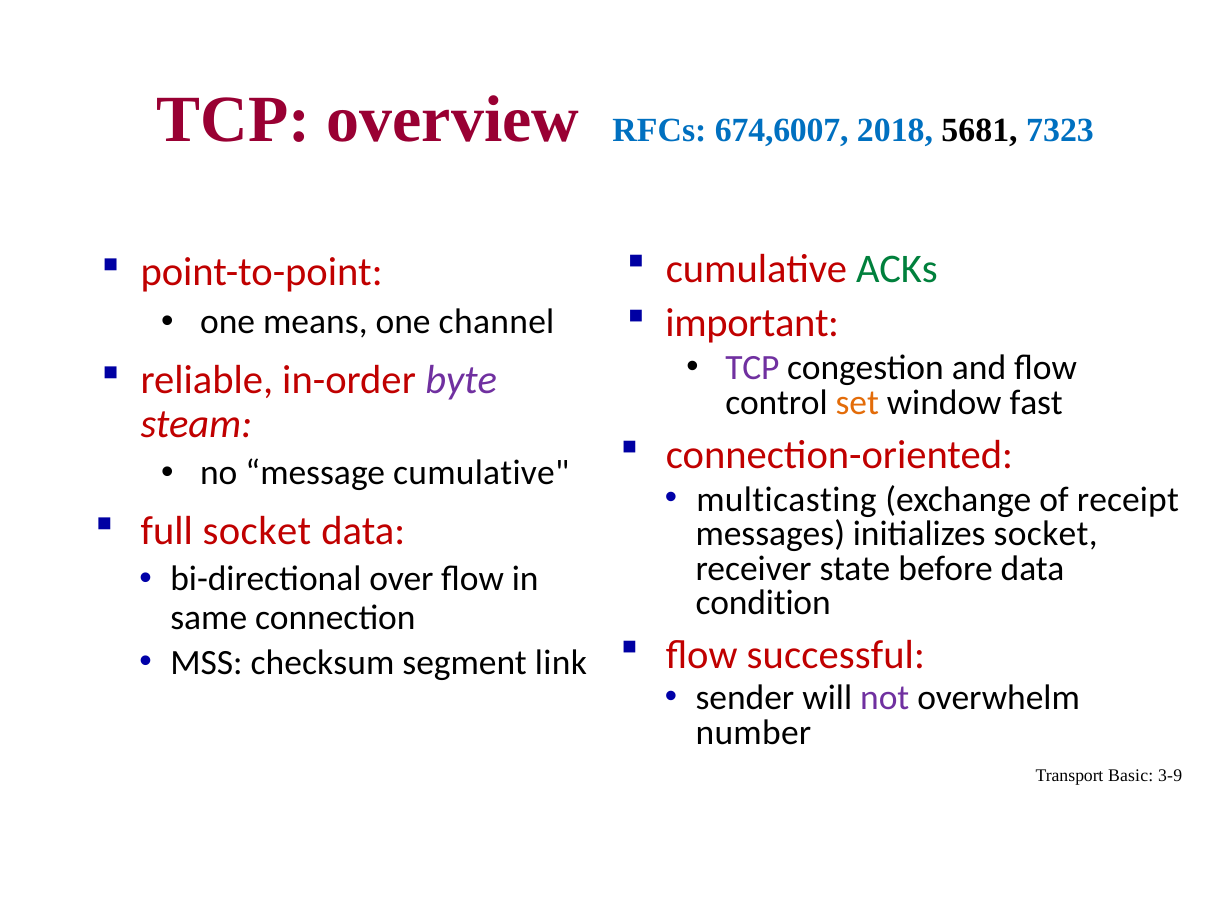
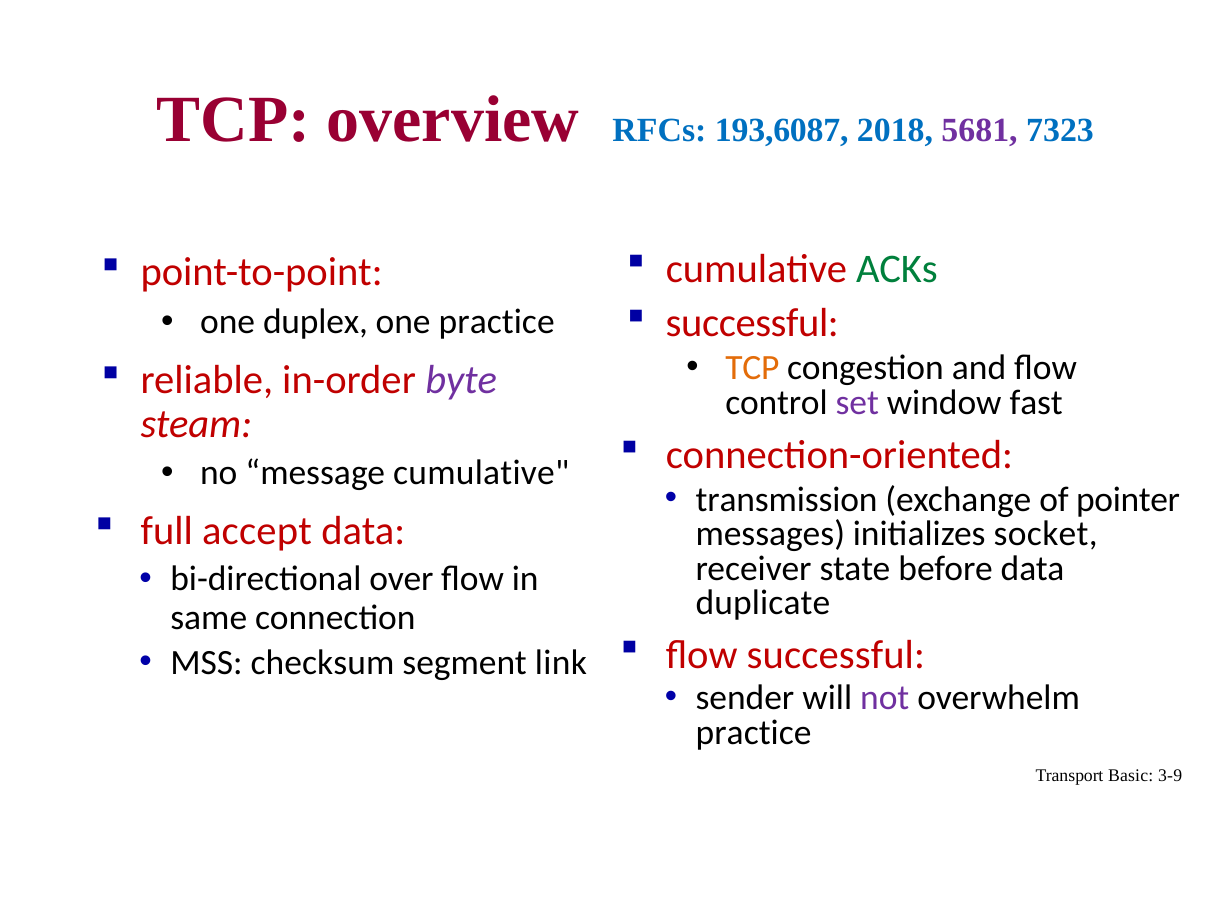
674,6007: 674,6007 -> 193,6087 (782, 130)
5681 colour: black -> purple (980, 130)
important: important -> successful (752, 323)
means: means -> duplex (315, 322)
one channel: channel -> practice (497, 322)
TCP colour: purple -> orange (752, 368)
set colour: orange -> purple (857, 403)
multicasting: multicasting -> transmission (787, 499)
receipt: receipt -> pointer (1128, 499)
full socket: socket -> accept (257, 531)
condition: condition -> duplicate (763, 603)
number: number -> practice (754, 732)
